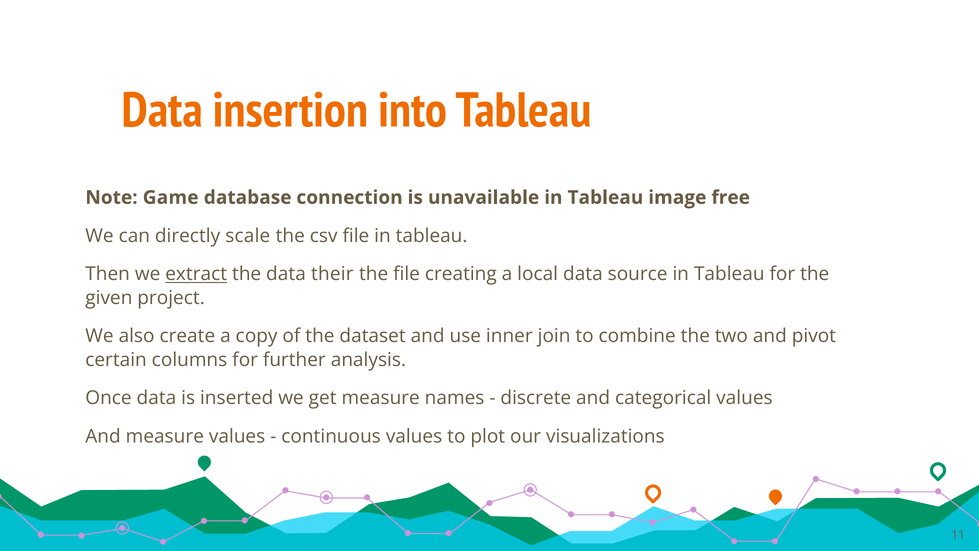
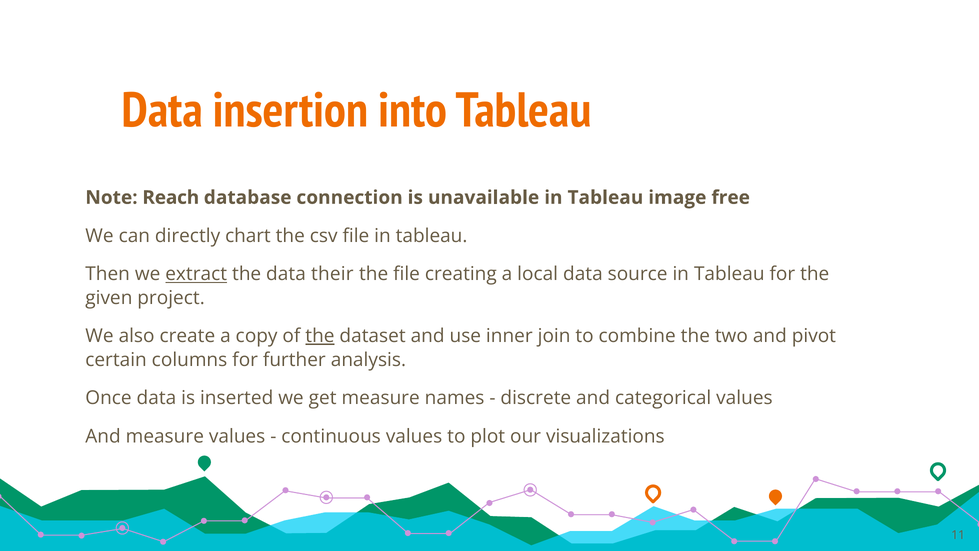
Game: Game -> Reach (171, 197)
scale: scale -> chart (248, 236)
the underline: none -> present (320, 336)
